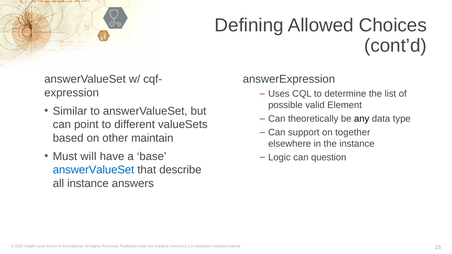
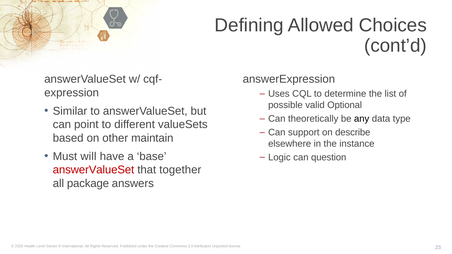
Element: Element -> Optional (345, 105)
together: together -> describe (353, 133)
answerValueSet colour: blue -> red (94, 170)
describe: describe -> together (180, 170)
all instance: instance -> package (88, 184)
